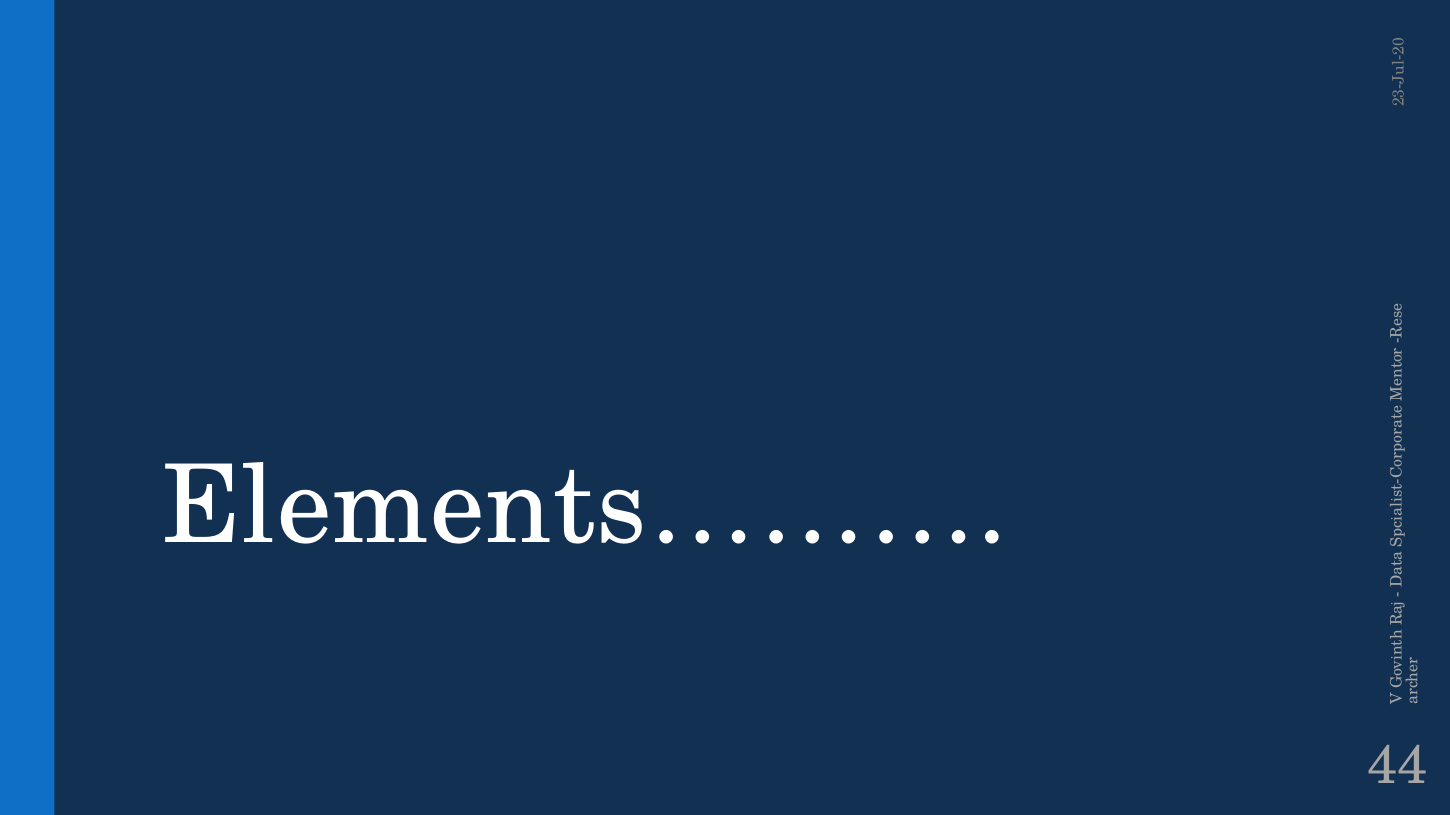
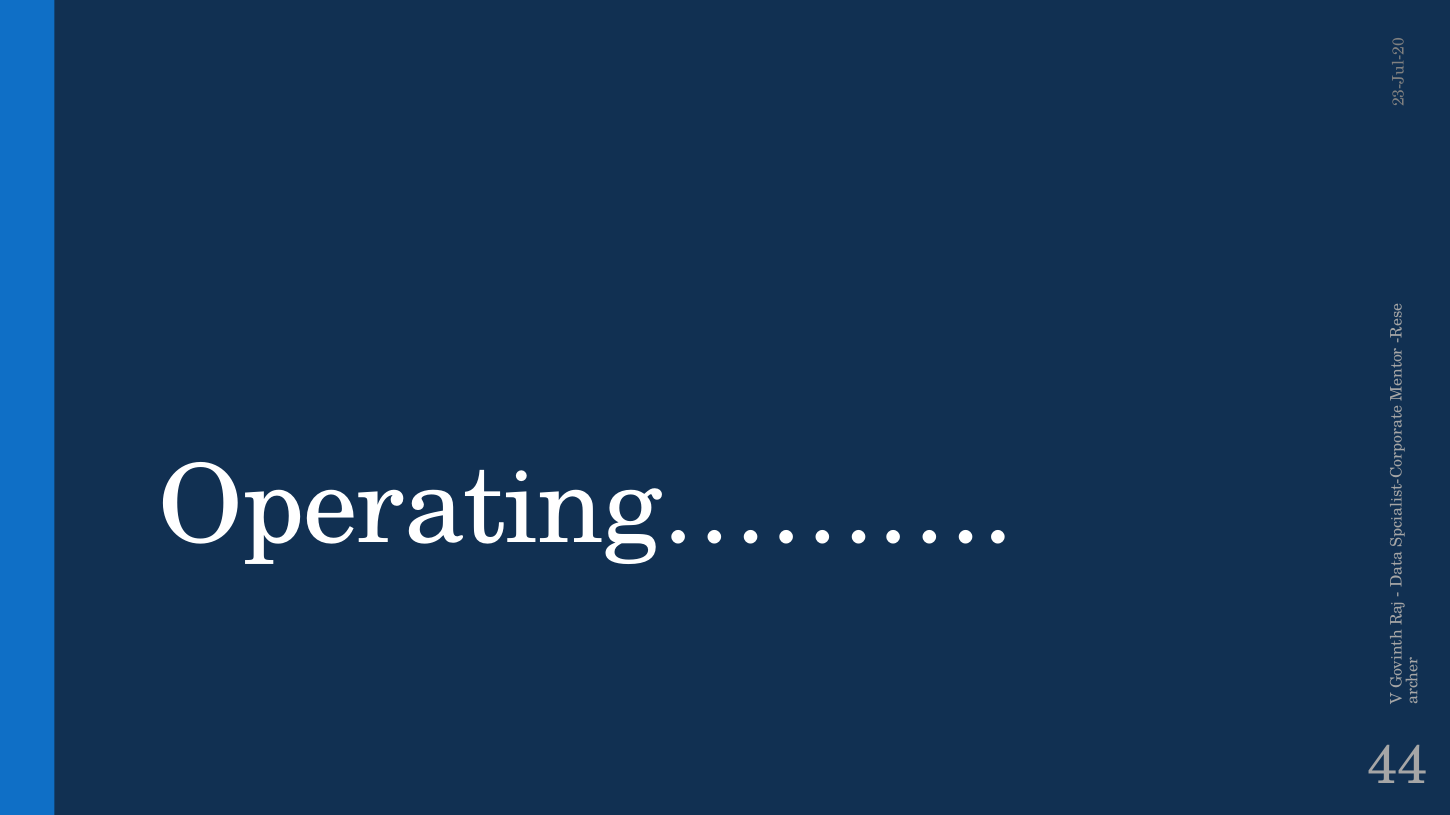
Elements………: Elements……… -> Operating……… (586, 507)
